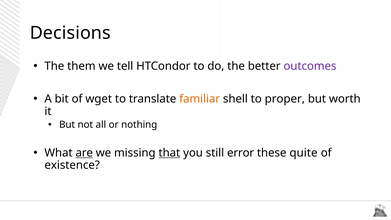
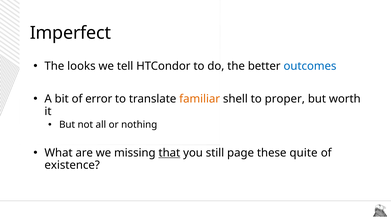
Decisions: Decisions -> Imperfect (70, 33)
them: them -> looks (81, 66)
outcomes colour: purple -> blue (310, 66)
wget: wget -> error (99, 99)
are underline: present -> none (84, 153)
error: error -> page (241, 153)
